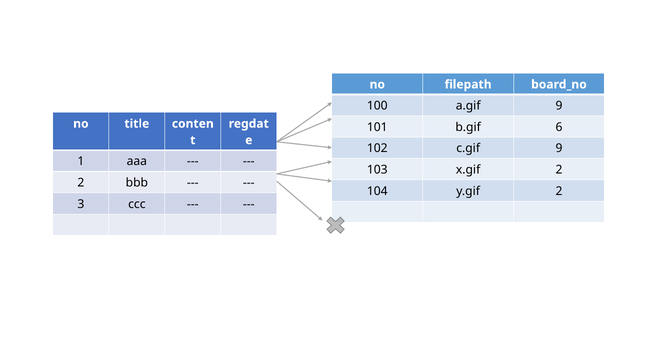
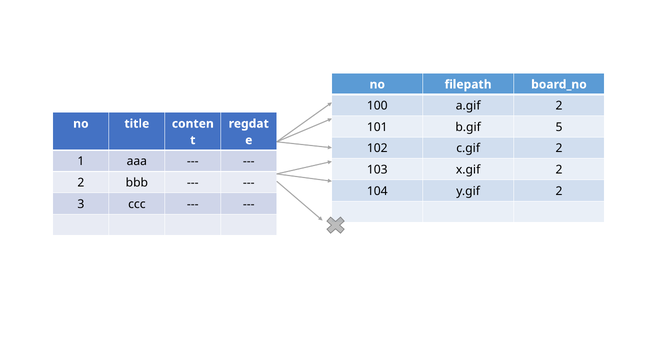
a.gif 9: 9 -> 2 (559, 106)
6: 6 -> 5 (559, 127)
c.gif 9: 9 -> 2 (559, 148)
